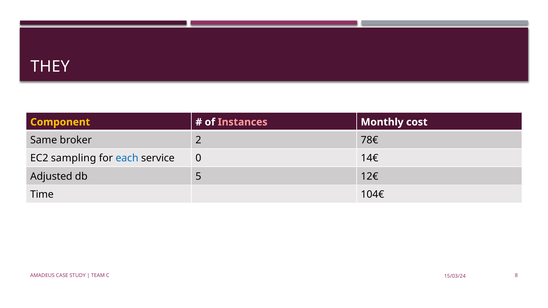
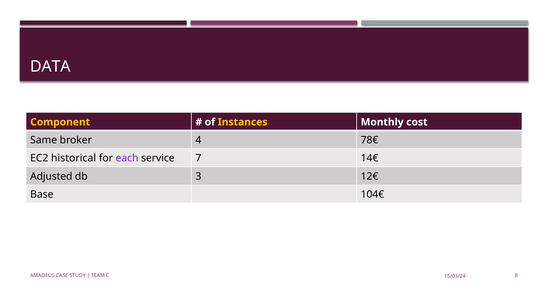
THEY: THEY -> DATA (50, 67)
Instances colour: pink -> yellow (243, 122)
2: 2 -> 4 (198, 140)
sampling: sampling -> historical (74, 158)
each colour: blue -> purple (127, 158)
0: 0 -> 7 (198, 158)
5: 5 -> 3 (198, 176)
Time: Time -> Base (42, 195)
